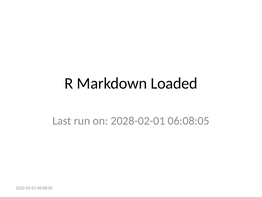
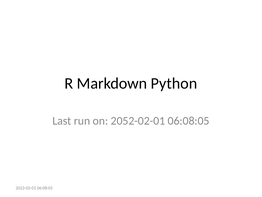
Loaded: Loaded -> Python (174, 83)
2028-02-01: 2028-02-01 -> 2052-02-01 (138, 120)
